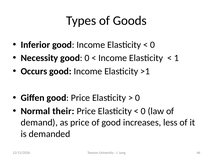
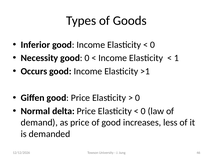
their: their -> delta (63, 111)
